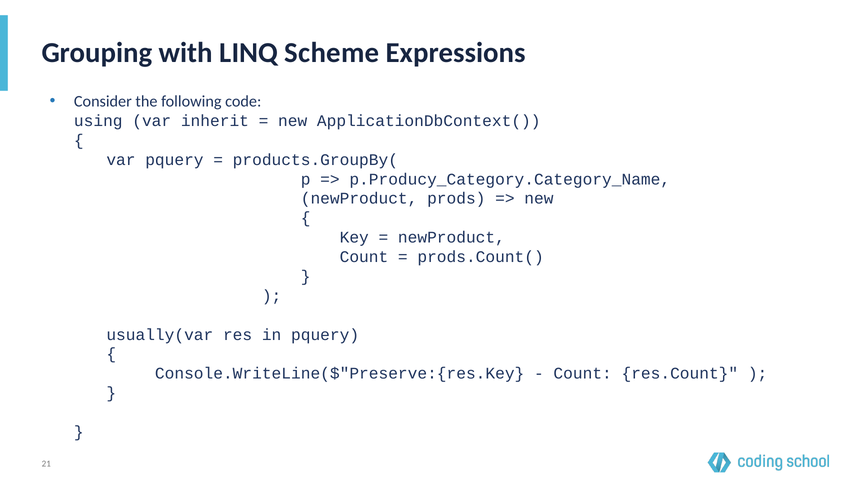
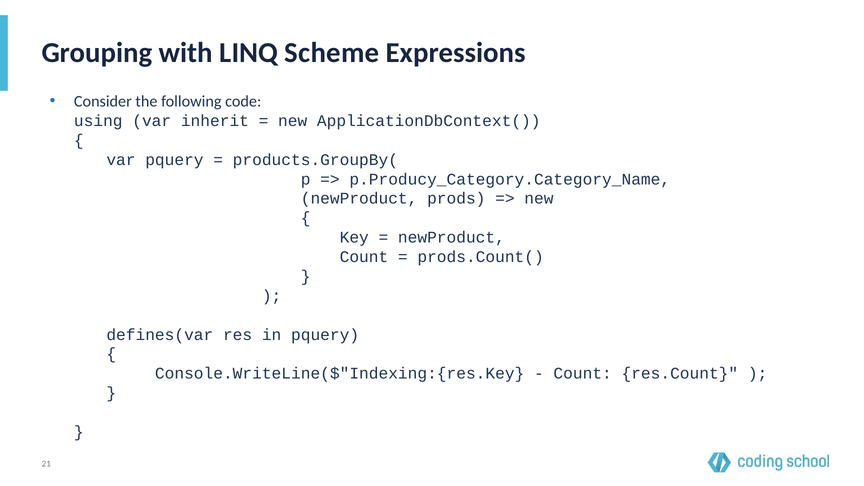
usually(var: usually(var -> defines(var (160, 335)
Console.WriteLine($"Preserve:{res.Key: Console.WriteLine($"Preserve:{res.Key -> Console.WriteLine($"Indexing:{res.Key (340, 374)
